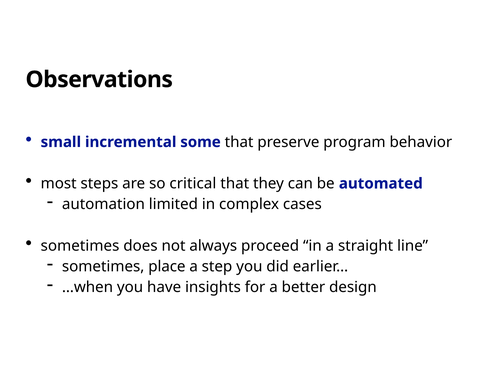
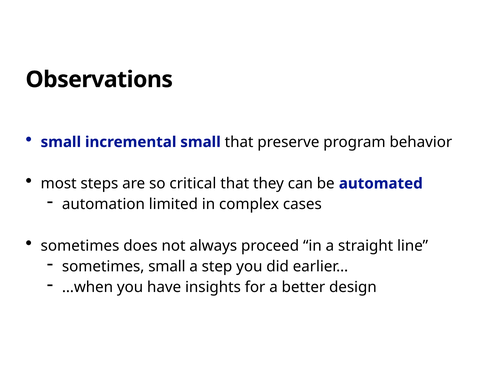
incremental some: some -> small (200, 142)
sometimes place: place -> small (167, 266)
